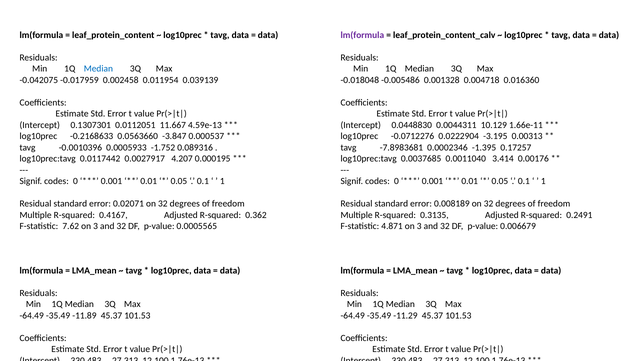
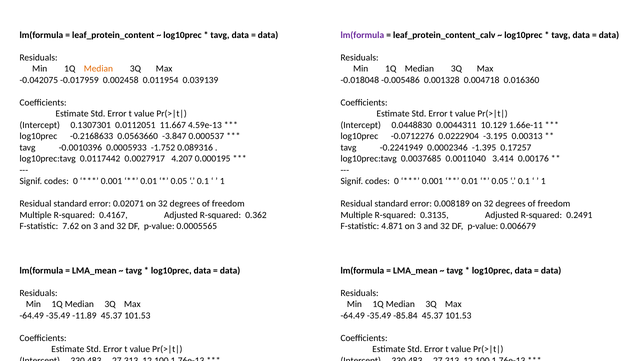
Median colour: blue -> orange (98, 69)
-7.8983681: -7.8983681 -> -0.2241949 (401, 148)
-11.29: -11.29 -> -85.84 (405, 316)
